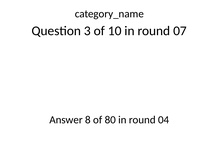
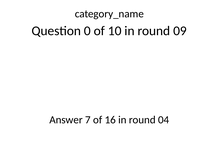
3: 3 -> 0 (87, 31)
07: 07 -> 09 (180, 31)
8: 8 -> 7 (88, 120)
80: 80 -> 16 (110, 120)
